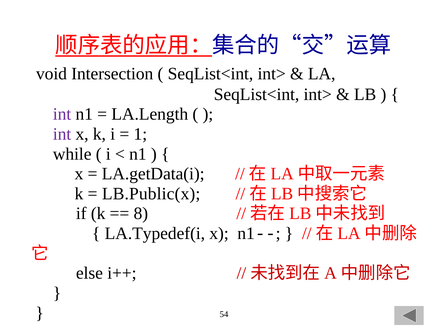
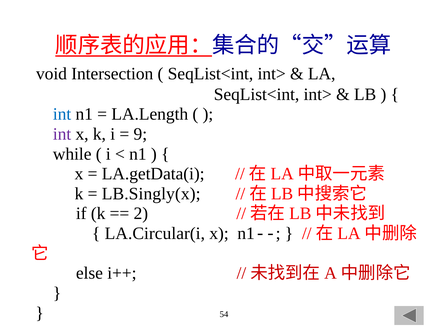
int colour: purple -> blue (62, 114)
1: 1 -> 9 (140, 134)
LB.Public(x: LB.Public(x -> LB.Singly(x (151, 194)
8: 8 -> 2 (141, 214)
LA.Typedef(i: LA.Typedef(i -> LA.Circular(i (155, 233)
